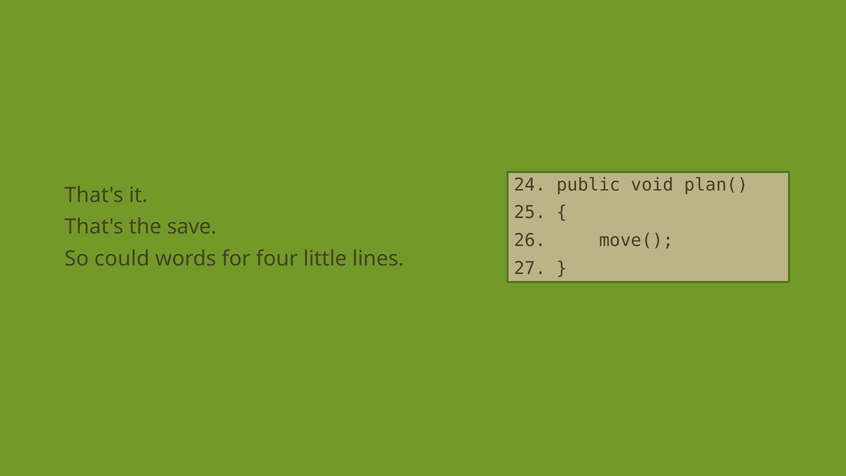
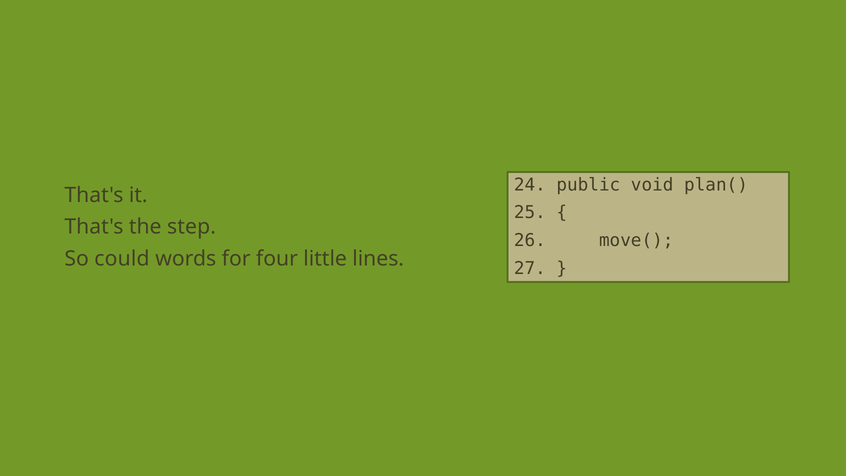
save: save -> step (192, 227)
